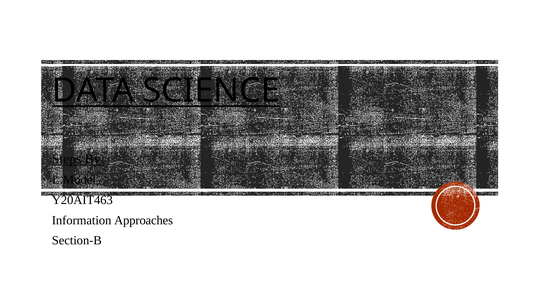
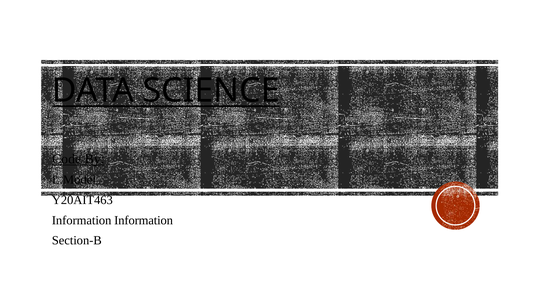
Steps: Steps -> Code (67, 159)
Information Approaches: Approaches -> Information (144, 221)
